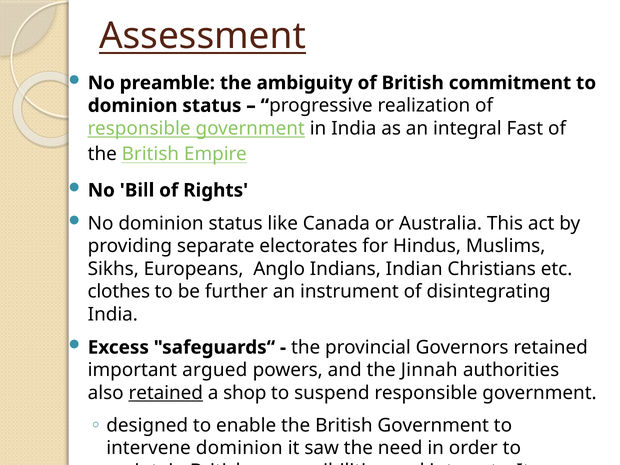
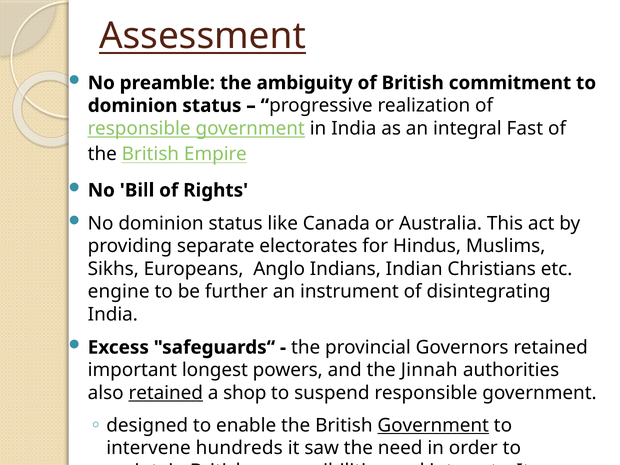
clothes: clothes -> engine (119, 292)
argued: argued -> longest (215, 370)
Government underline: none -> present (433, 426)
intervene dominion: dominion -> hundreds (239, 448)
